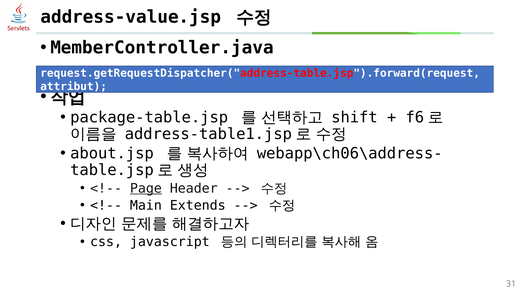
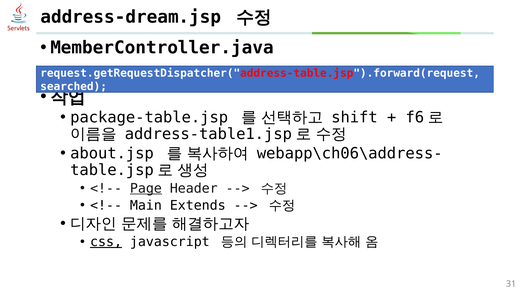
address-value.jsp: address-value.jsp -> address-dream.jsp (131, 17)
attribut: attribut -> searched (74, 87)
css underline: none -> present (106, 242)
